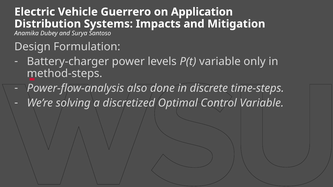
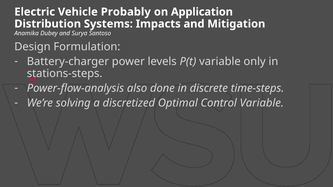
Guerrero: Guerrero -> Probably (126, 12)
method-steps: method-steps -> stations-steps (65, 73)
